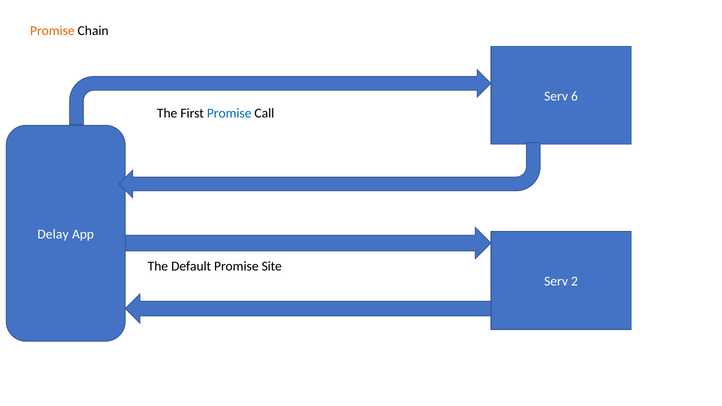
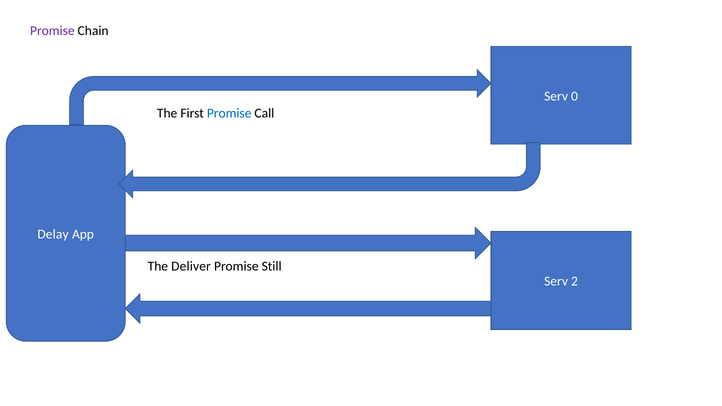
Promise colour: orange -> purple (52, 31)
6: 6 -> 0 (574, 96)
Default: Default -> Deliver (191, 266)
Site: Site -> Still (272, 266)
